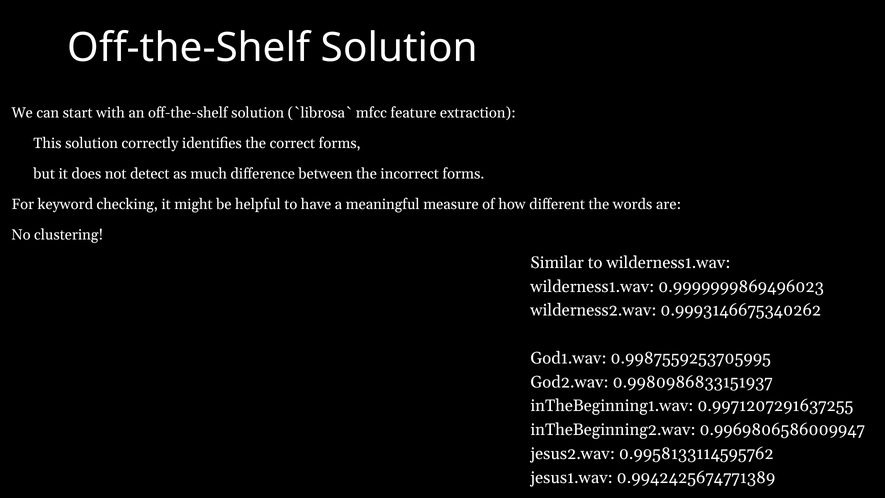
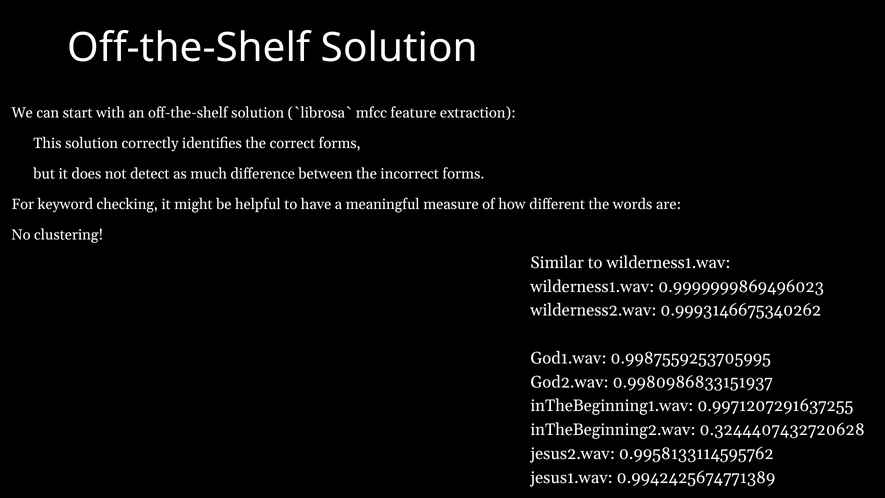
0.9969806586009947: 0.9969806586009947 -> 0.3244407432720628 (782, 430)
